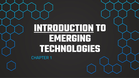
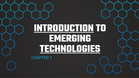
TECHNOLOGIES underline: none -> present (70, 49)
